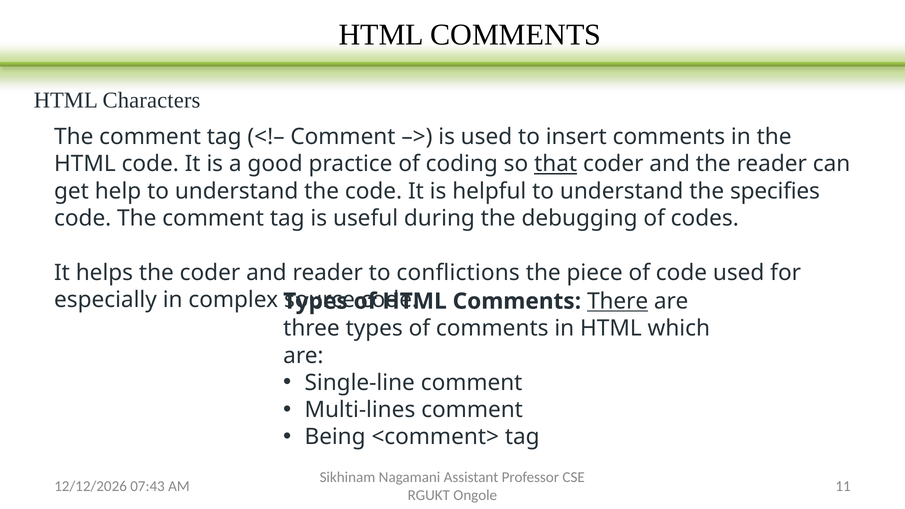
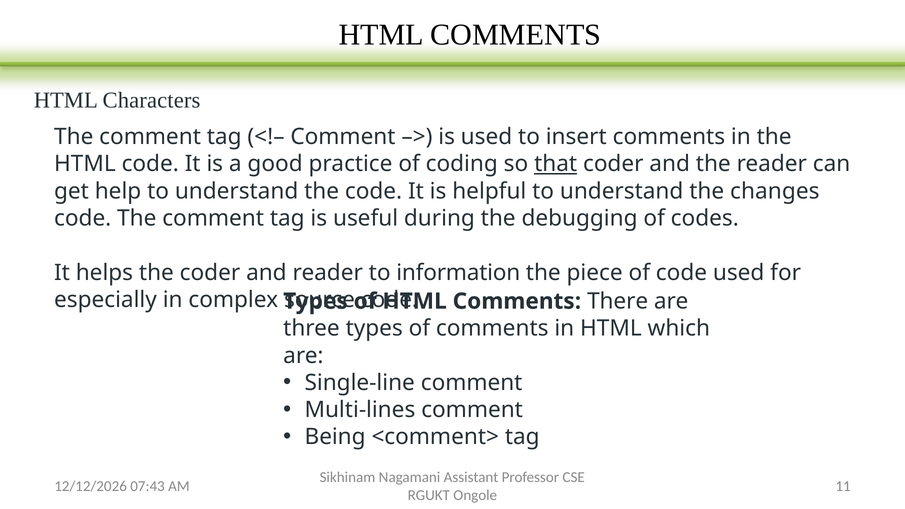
specifies: specifies -> changes (775, 191)
conflictions: conflictions -> information (458, 273)
There underline: present -> none (618, 301)
